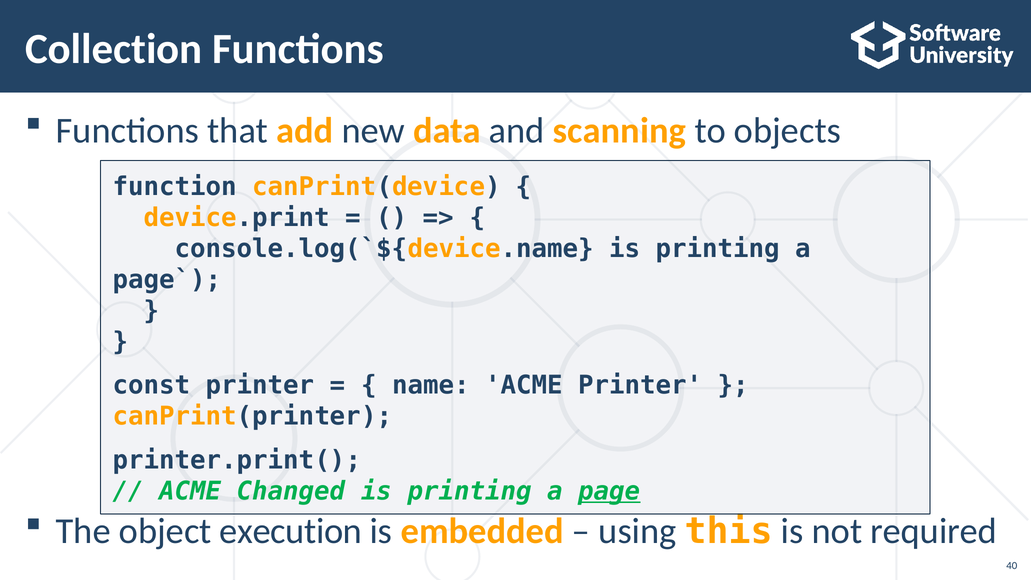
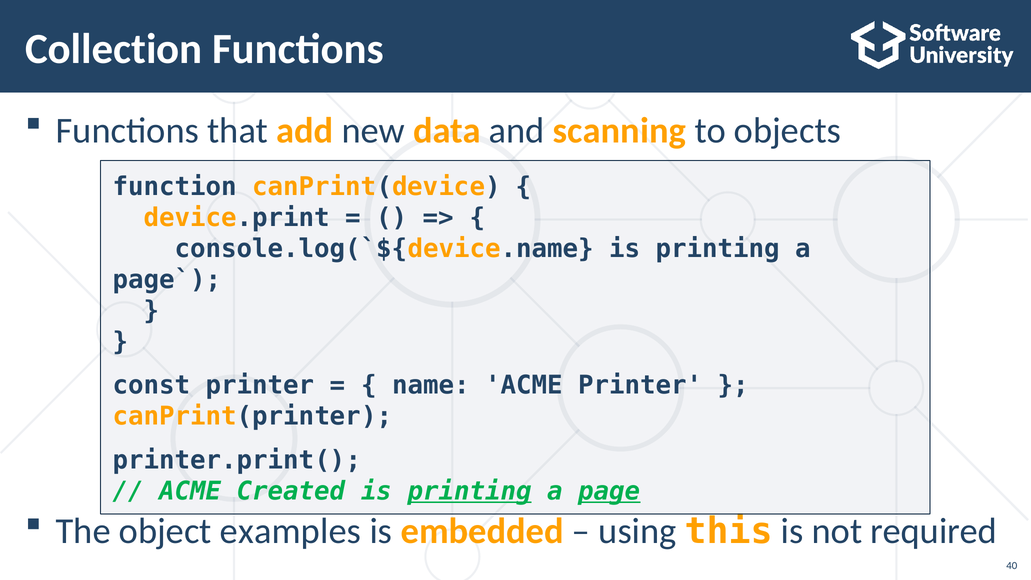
Changed: Changed -> Created (291, 491)
printing underline: none -> present (470, 491)
execution: execution -> examples (291, 531)
